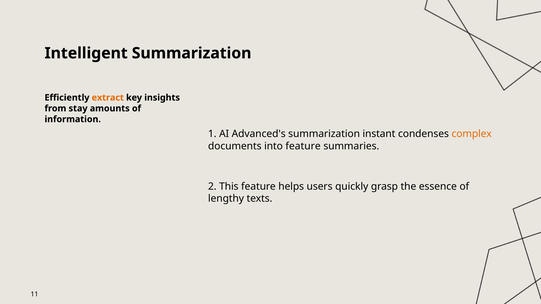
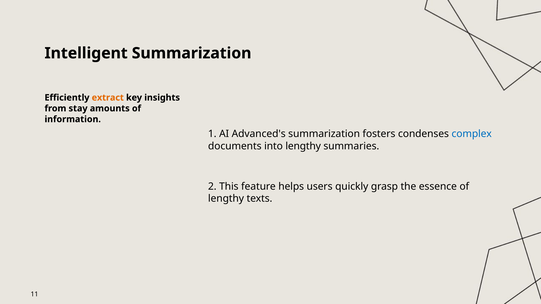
instant: instant -> fosters (379, 134)
complex colour: orange -> blue (472, 134)
into feature: feature -> lengthy (303, 146)
